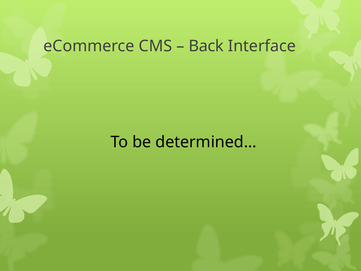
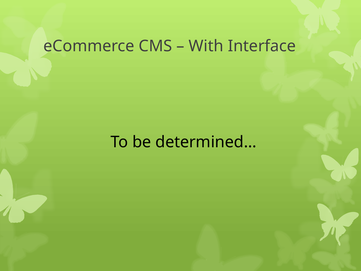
Back: Back -> With (206, 46)
